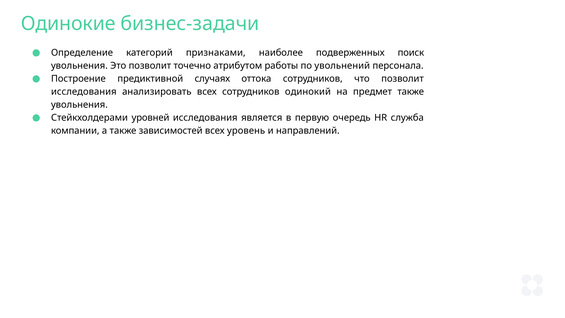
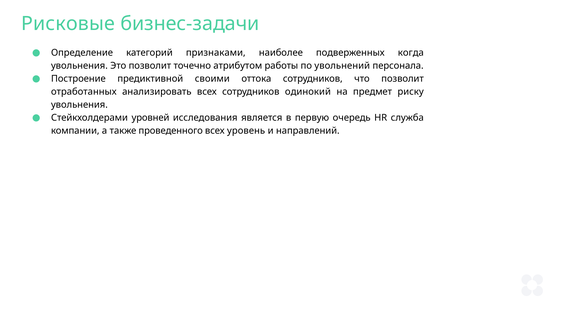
Одинокие: Одинокие -> Рисковые (68, 24)
поиск: поиск -> когда (411, 53)
случаях: случаях -> своими (212, 79)
исследования: исследования -> отработанных (84, 92)
предмет также: также -> риску (411, 92)
зависимостей: зависимостей -> проведенного (171, 131)
